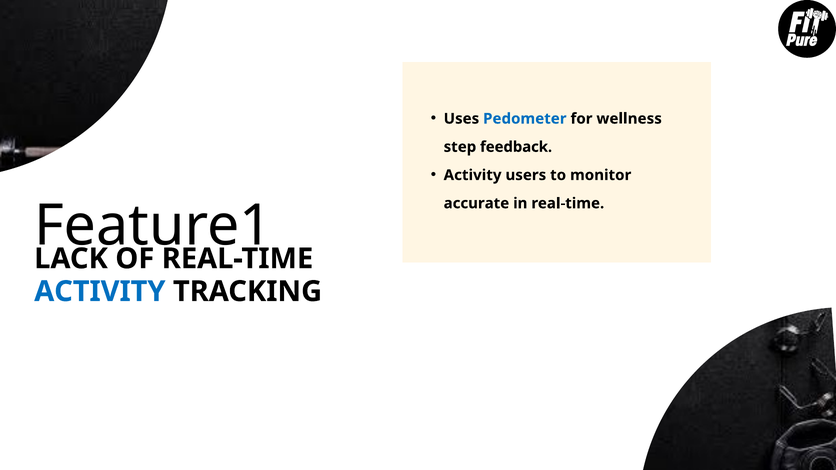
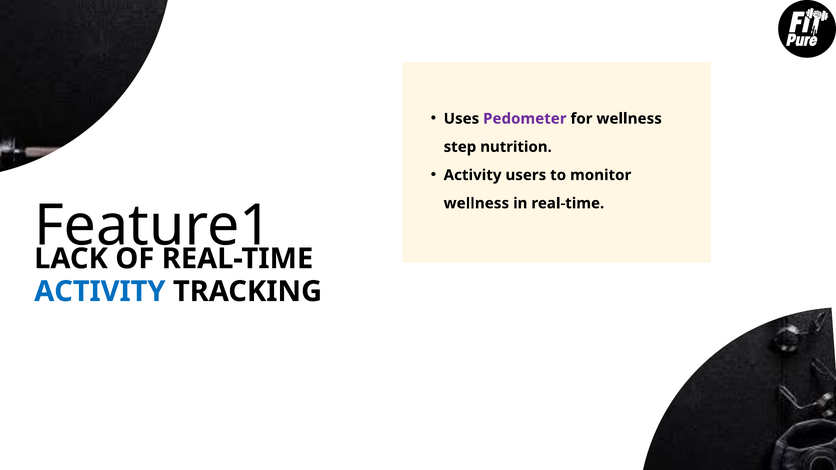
Pedometer colour: blue -> purple (525, 119)
feedback: feedback -> nutrition (516, 147)
accurate: accurate -> wellness (476, 203)
